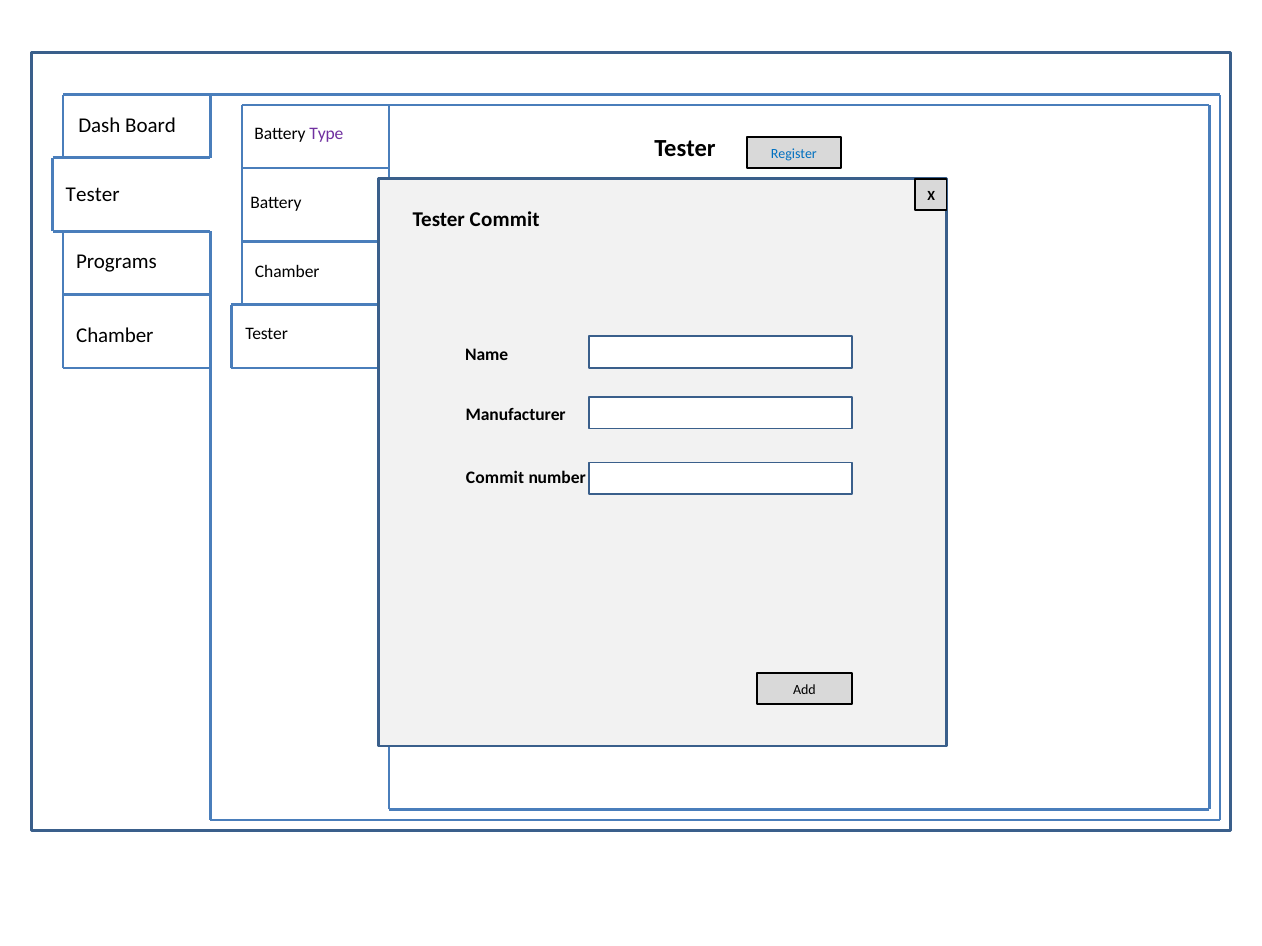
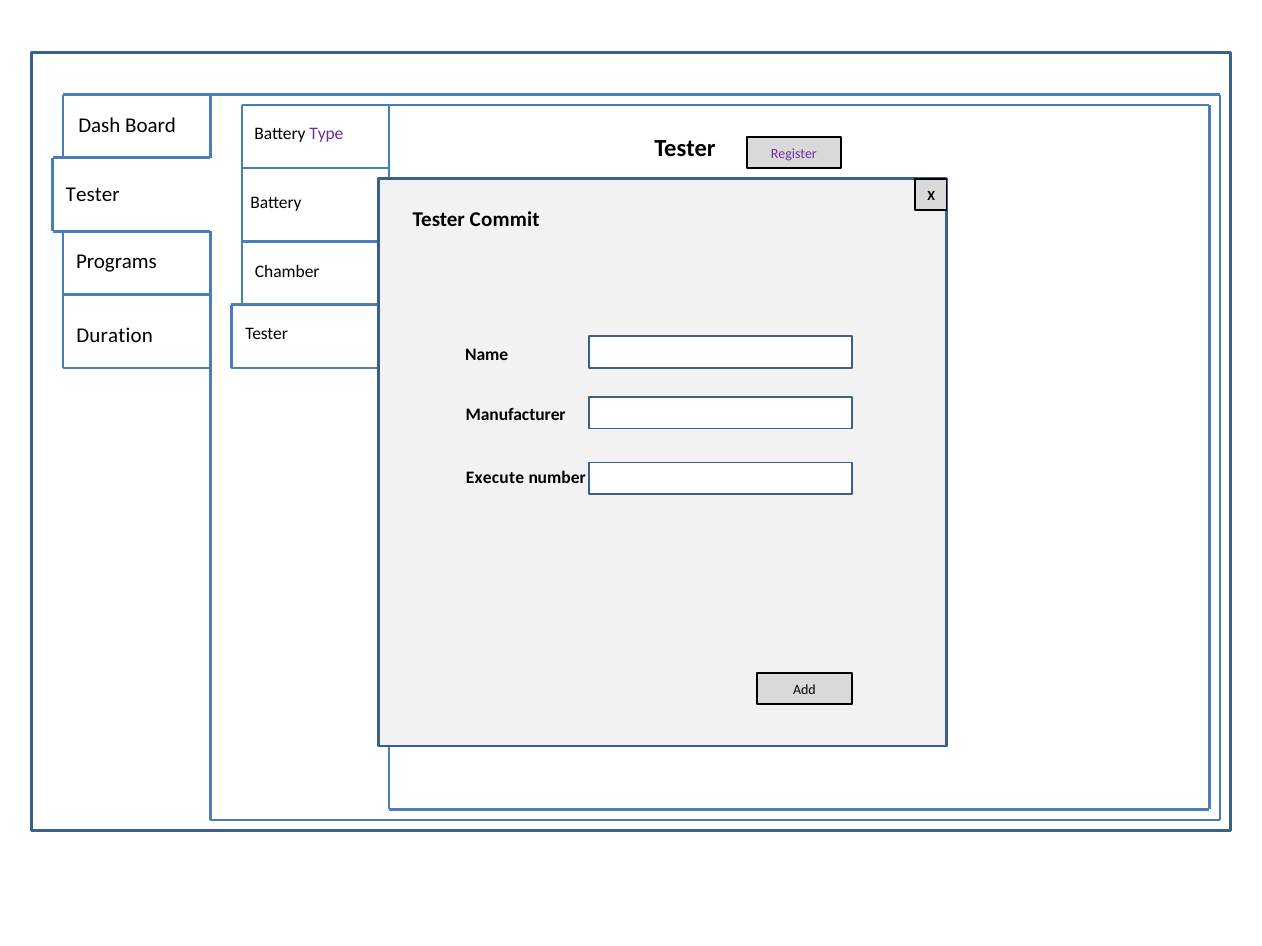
Register colour: blue -> purple (794, 153)
Chamber: Chamber -> Duration (115, 336)
Commit: Commit -> Execute (495, 478)
